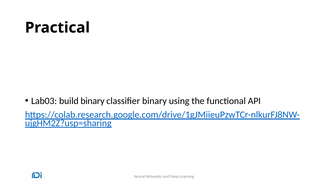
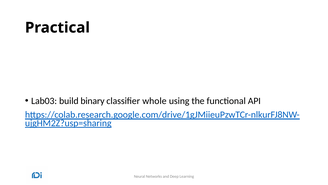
classifier binary: binary -> whole (154, 101)
